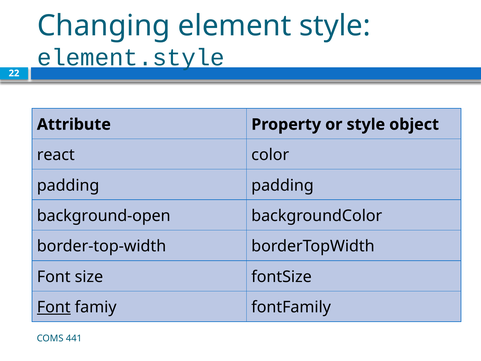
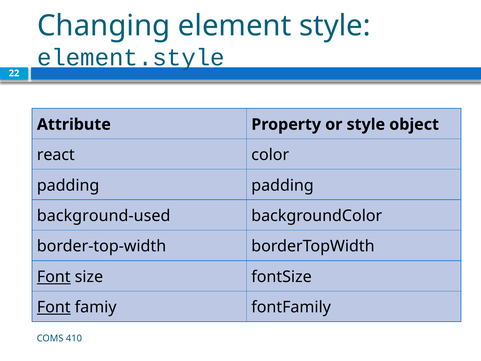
background-open: background-open -> background-used (104, 216)
Font underline: none -> present (54, 277)
441: 441 -> 410 (74, 338)
